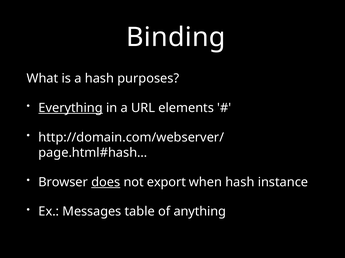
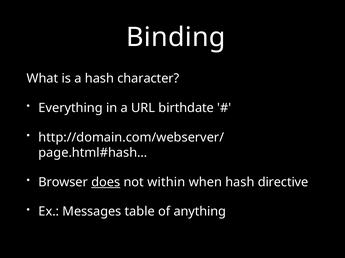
purposes: purposes -> character (148, 79)
Everything underline: present -> none (71, 108)
elements: elements -> birthdate (186, 108)
export: export -> within (166, 183)
instance: instance -> directive (283, 183)
